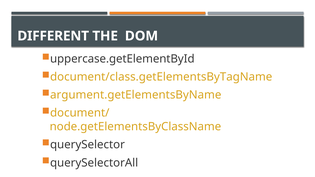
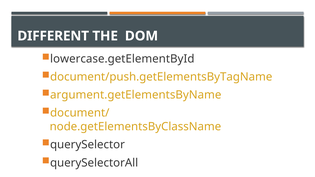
uppercase.getElementById: uppercase.getElementById -> lowercase.getElementById (122, 59)
document/class.getElementsByTagName: document/class.getElementsByTagName -> document/push.getElementsByTagName (161, 77)
